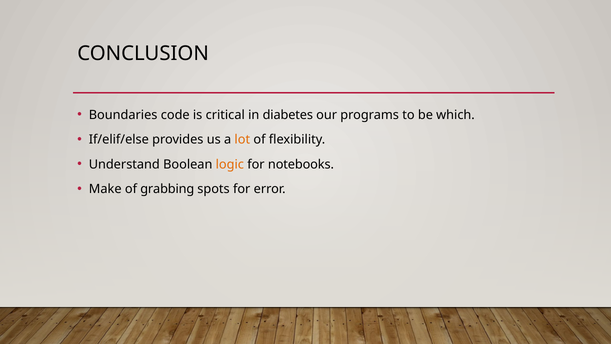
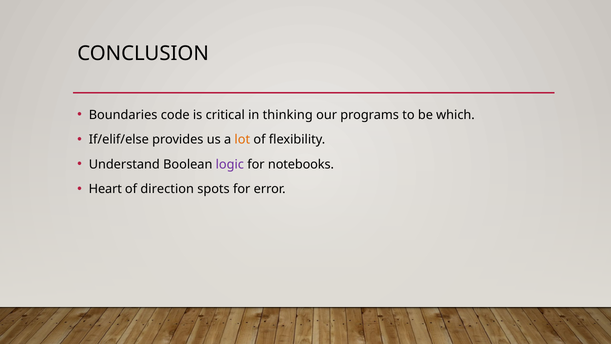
diabetes: diabetes -> thinking (288, 115)
logic colour: orange -> purple (230, 164)
Make: Make -> Heart (105, 189)
grabbing: grabbing -> direction (167, 189)
